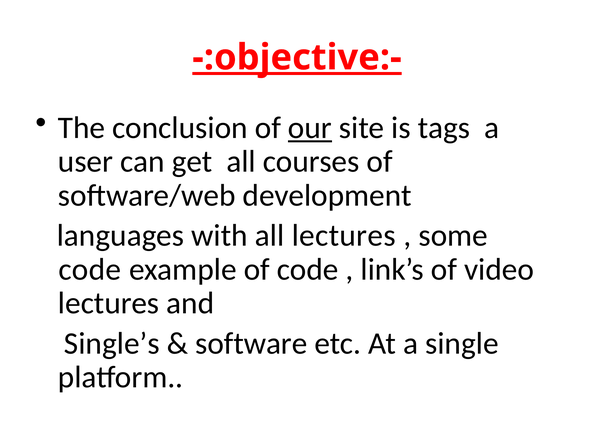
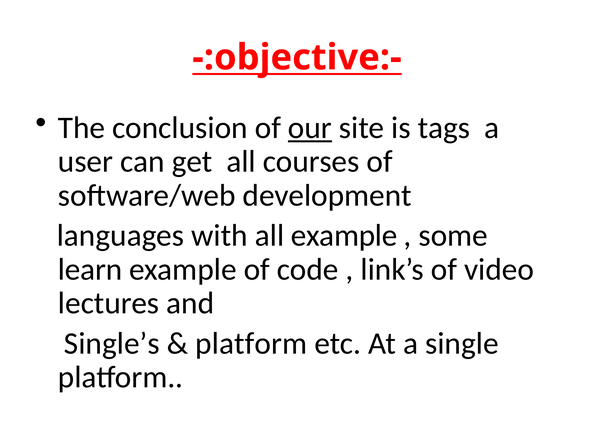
-:objective:- underline: present -> none (297, 58)
all lectures: lectures -> example (344, 236)
code: code -> learn (90, 270)
software: software -> platform (251, 344)
